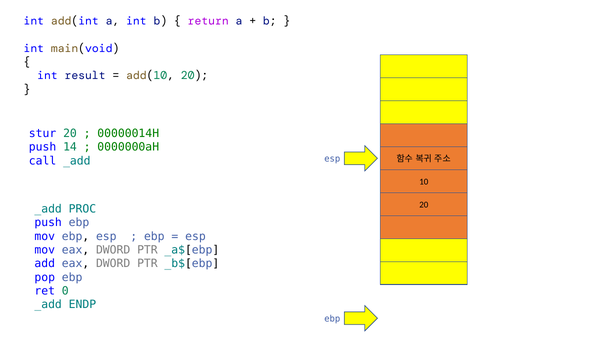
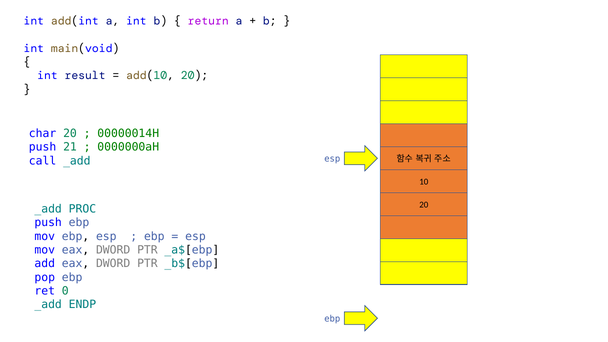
stur: stur -> char (43, 134)
14: 14 -> 21 (70, 147)
